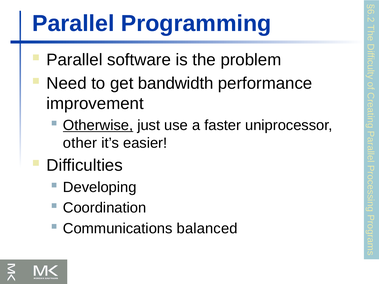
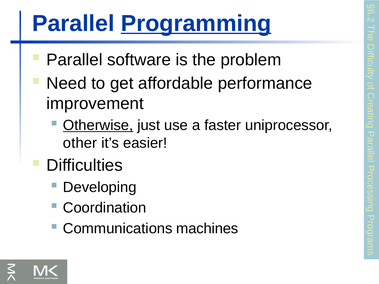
Programming underline: none -> present (196, 23)
bandwidth: bandwidth -> affordable (176, 83)
balanced: balanced -> machines (207, 229)
